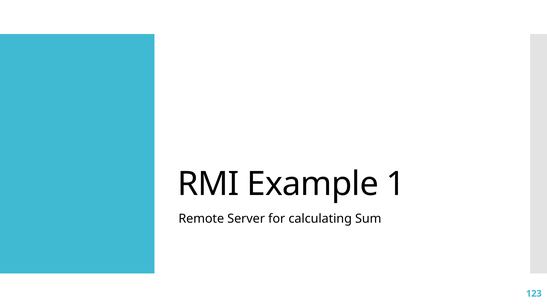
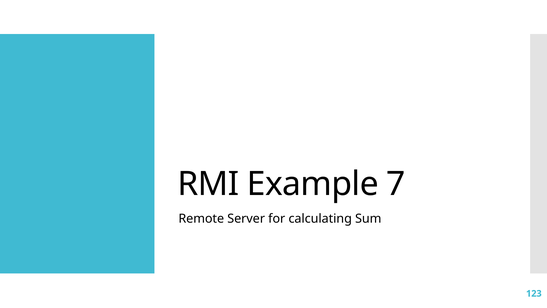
1: 1 -> 7 (396, 184)
